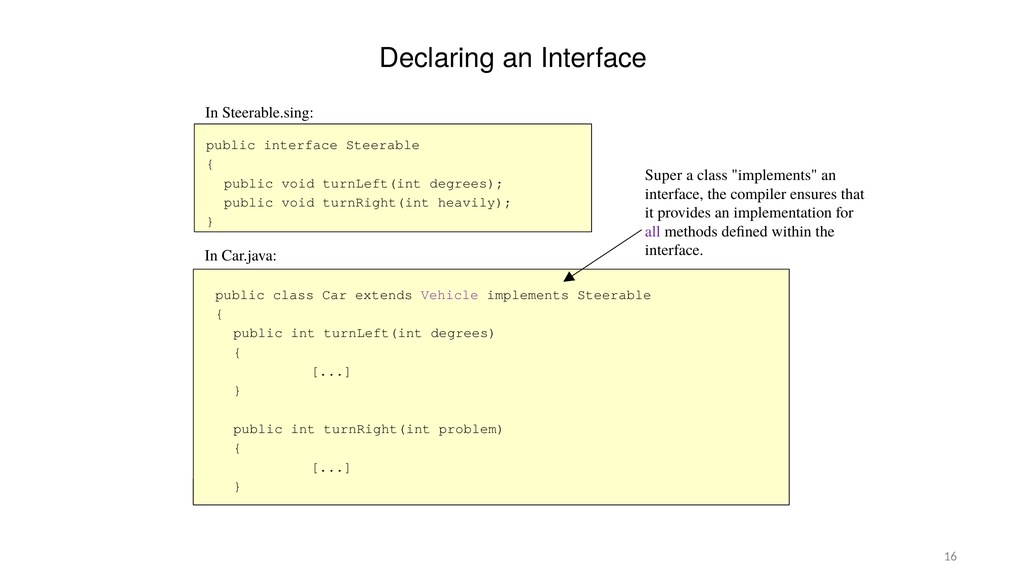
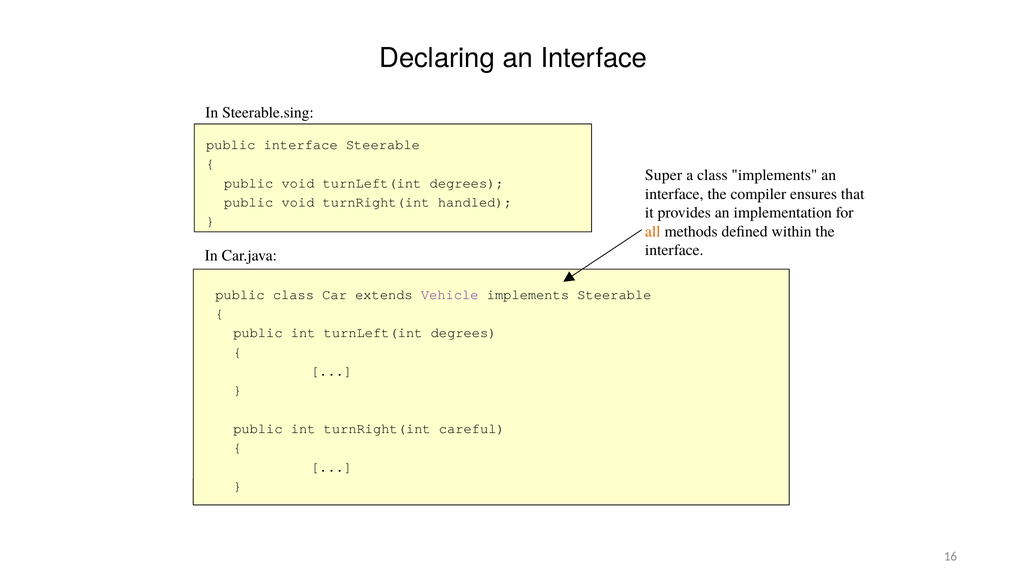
heavily: heavily -> handled (475, 202)
all colour: purple -> orange (653, 231)
problem: problem -> careful (472, 429)
